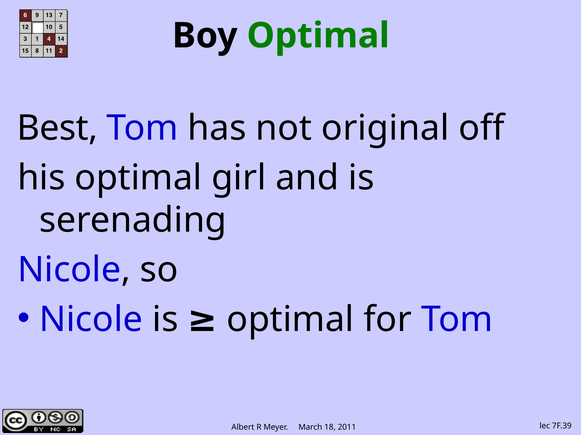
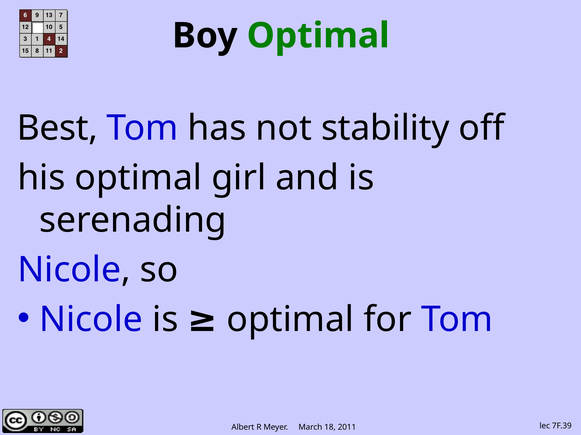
original: original -> stability (385, 128)
